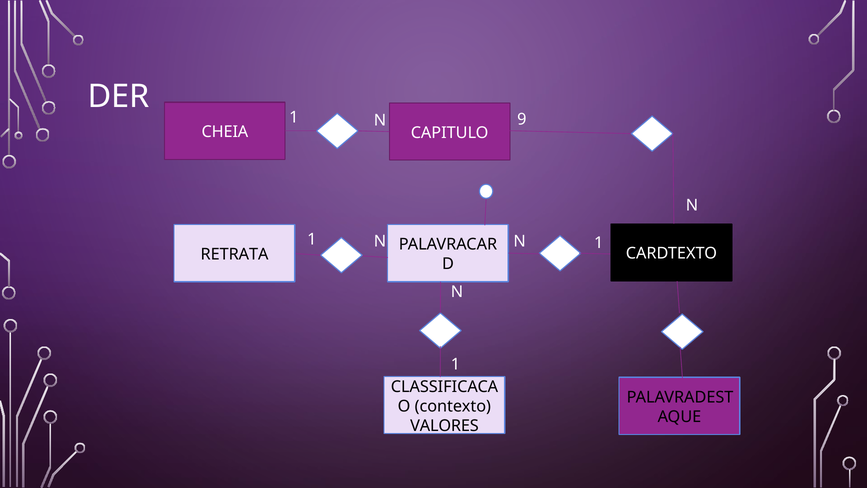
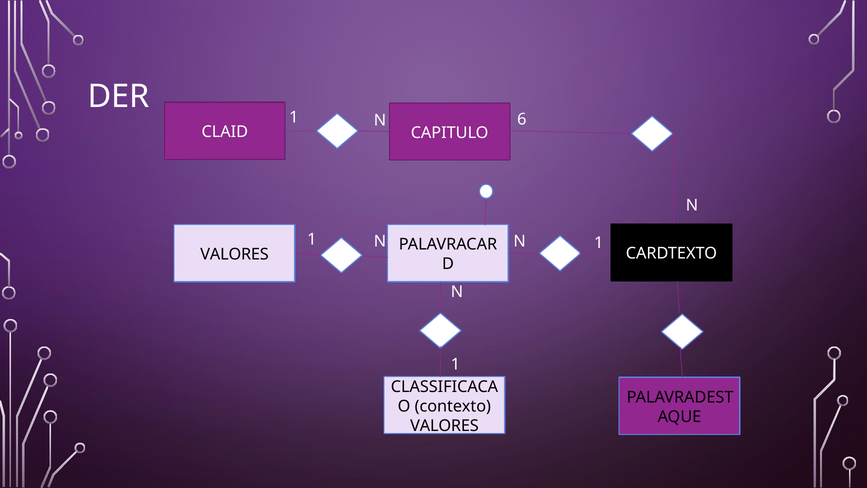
9: 9 -> 6 (522, 119)
CHEIA: CHEIA -> CLAID (225, 132)
RETRATA: RETRATA -> VALORES (235, 254)
